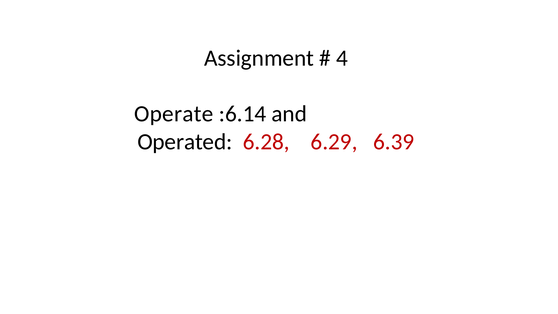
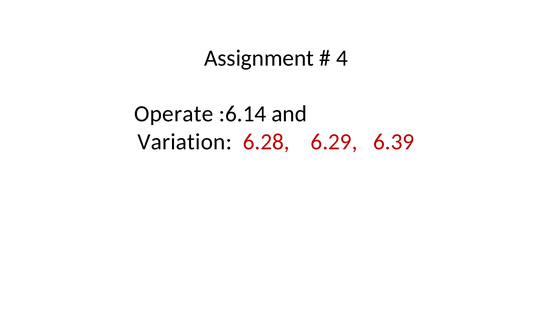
Operated: Operated -> Variation (185, 142)
